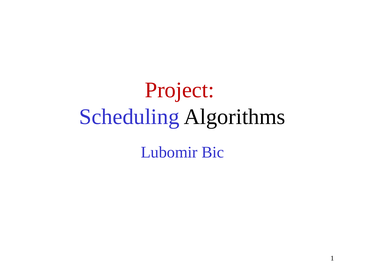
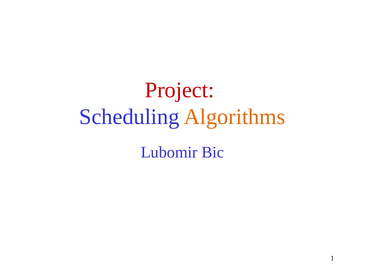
Algorithms colour: black -> orange (235, 117)
